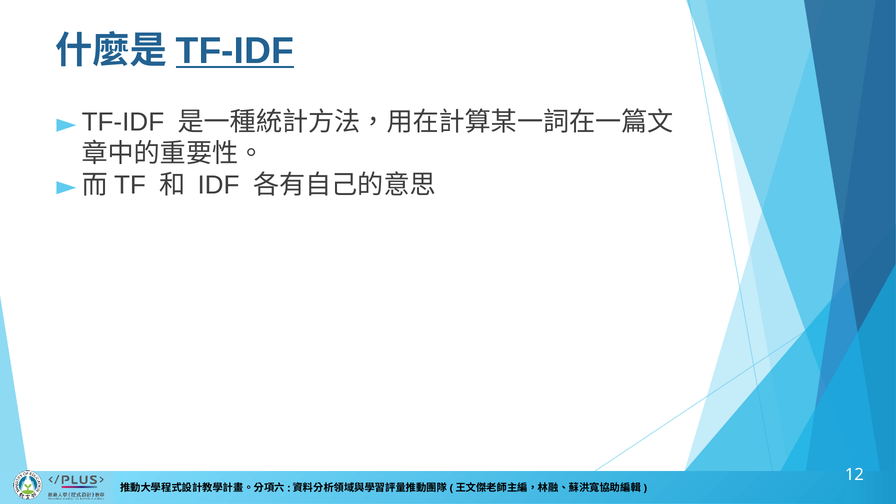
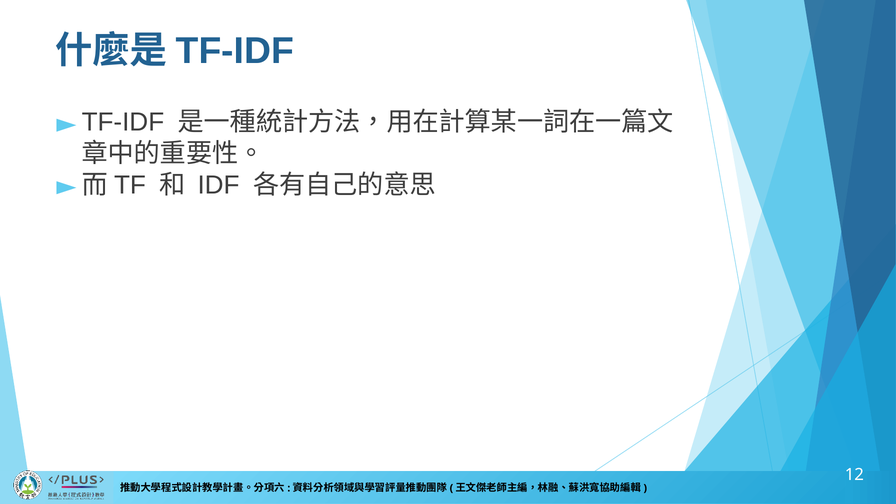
TF-IDF underline: present -> none (235, 51)
